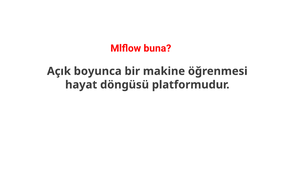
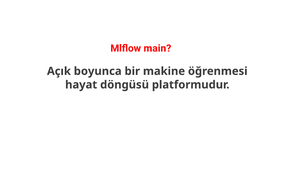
buna: buna -> main (157, 48)
